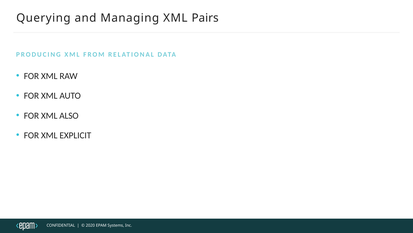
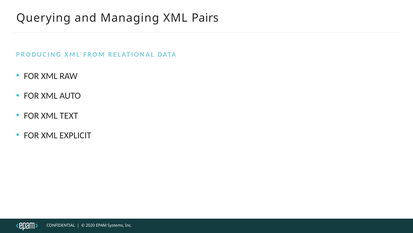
ALSO: ALSO -> TEXT (69, 115)
